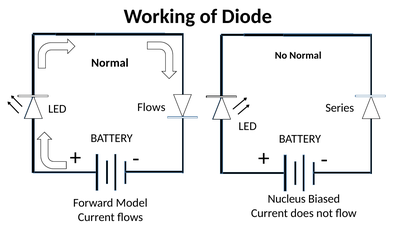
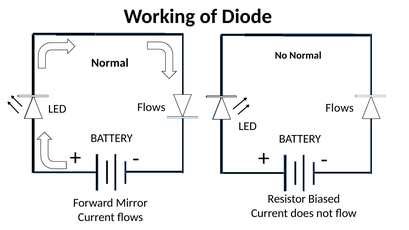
Series: Series -> Flows (340, 108)
Nucleus: Nucleus -> Resistor (287, 199)
Model: Model -> Mirror (132, 203)
